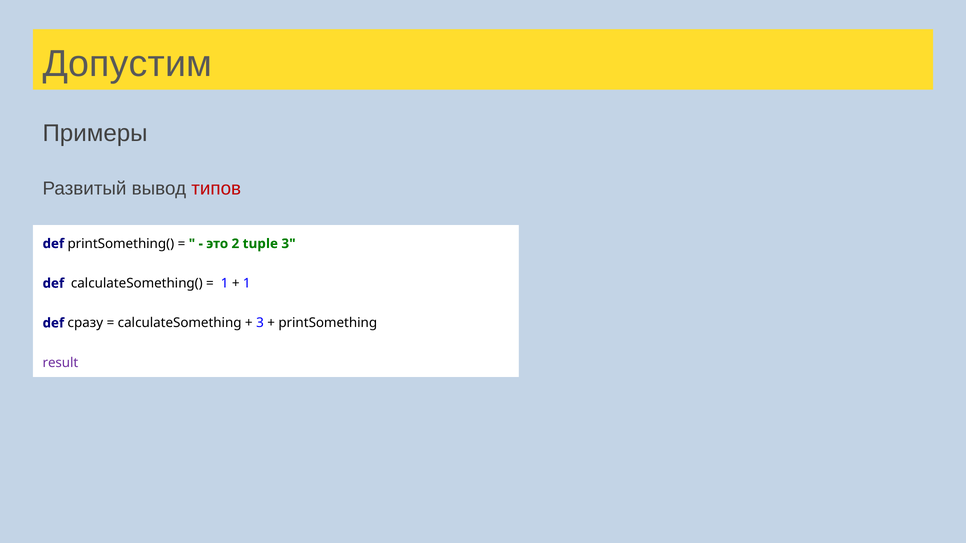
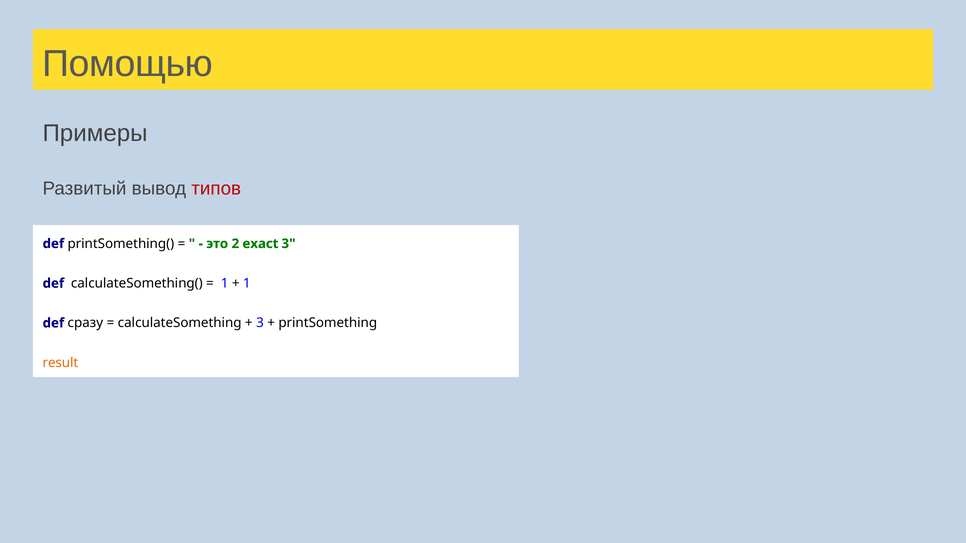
Допустим: Допустим -> Помощью (128, 64)
tuple: tuple -> exact (260, 244)
result colour: purple -> orange (60, 363)
